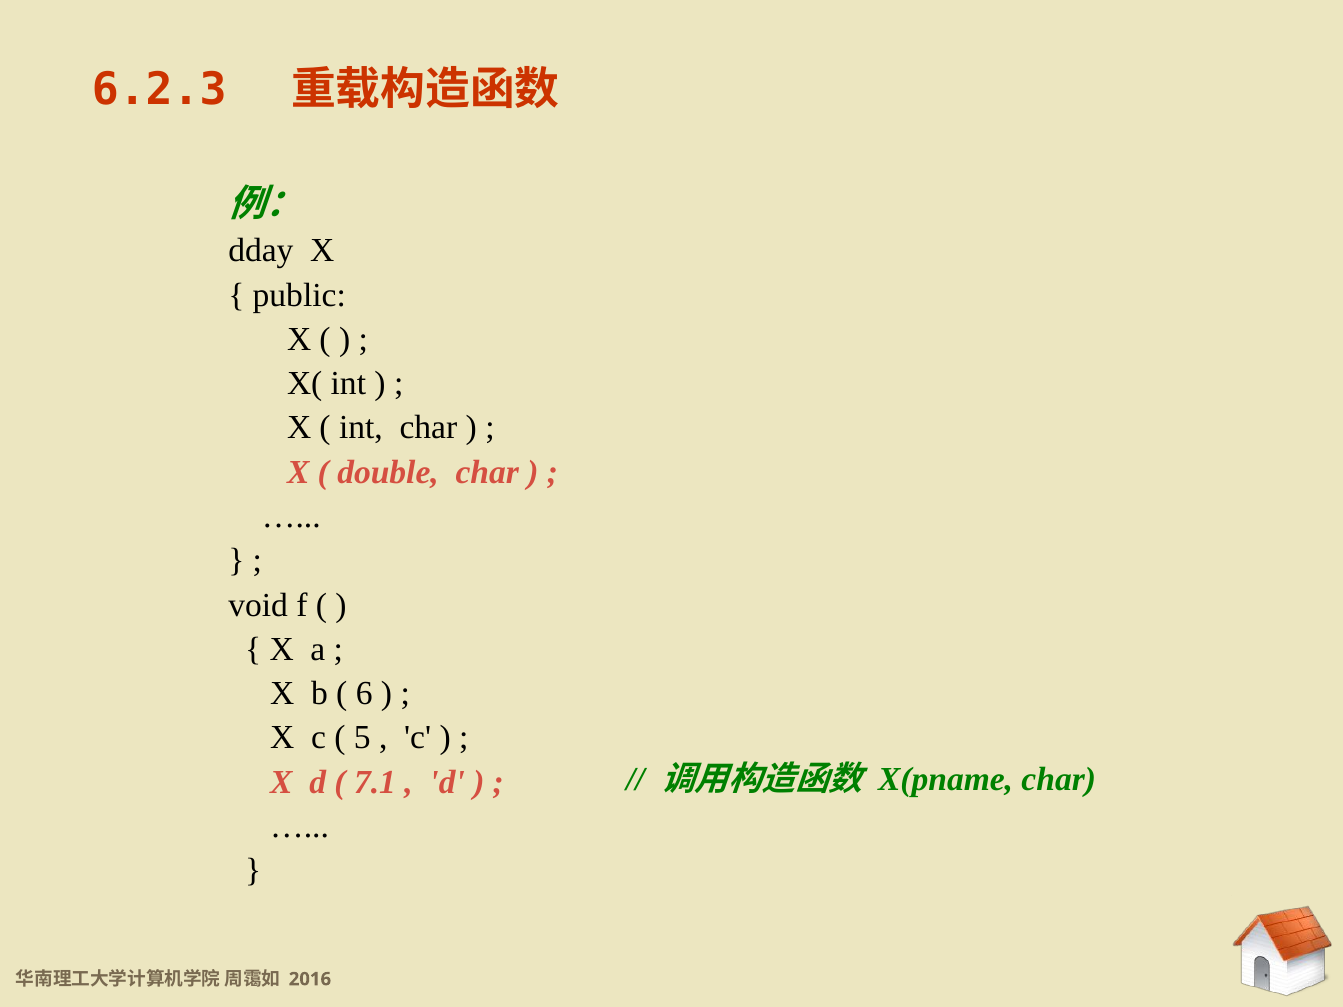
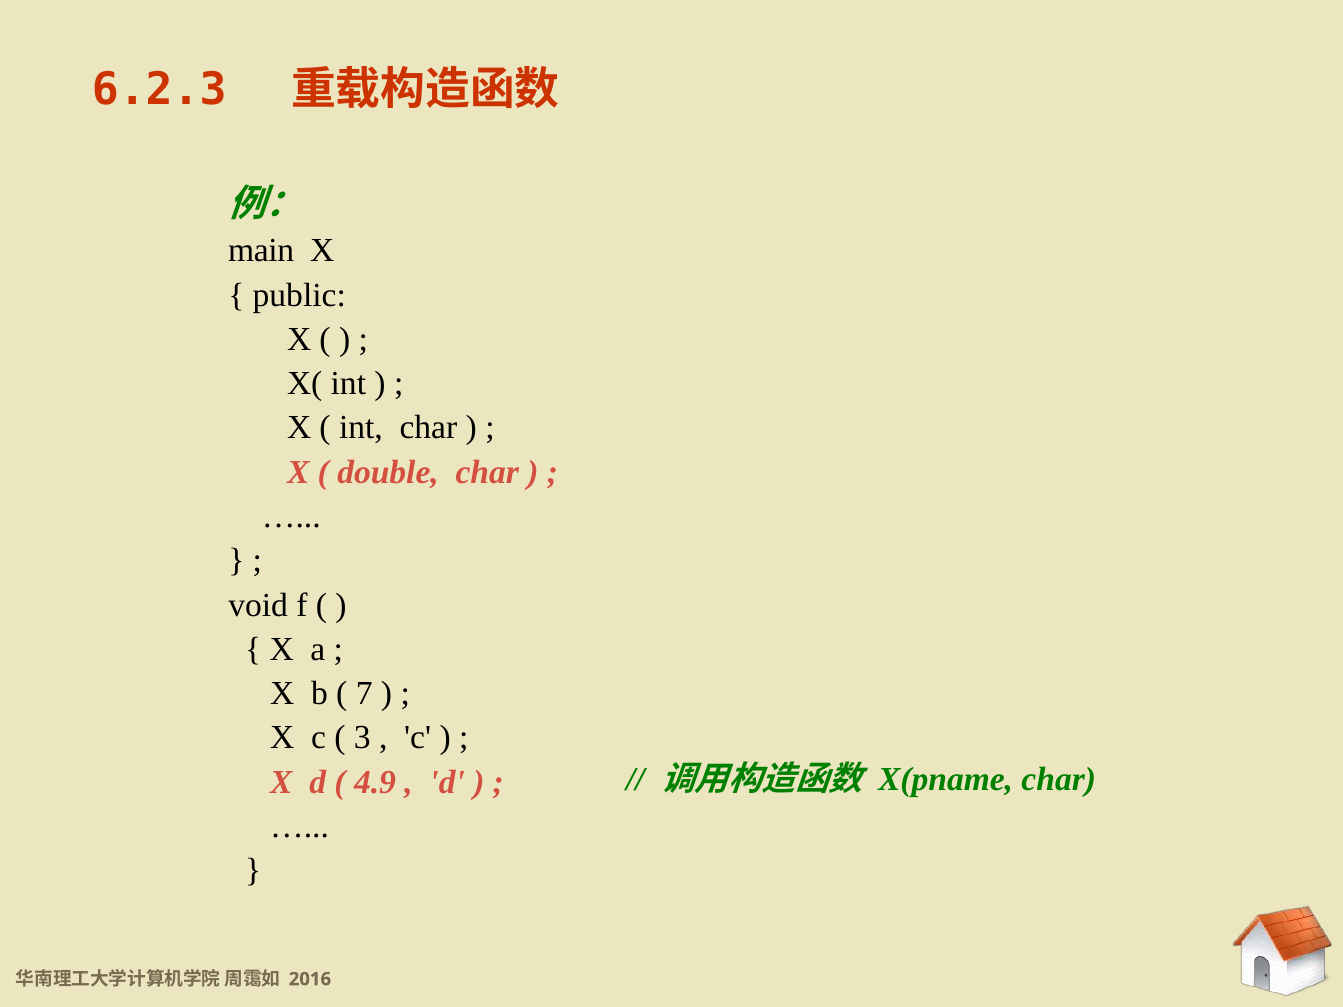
dday: dday -> main (261, 251)
6: 6 -> 7 (364, 694)
5: 5 -> 3 (362, 738)
7.1: 7.1 -> 4.9 (375, 782)
